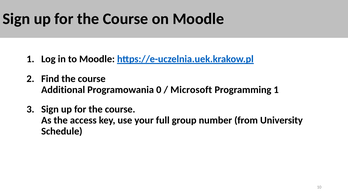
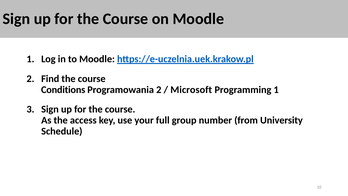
Additional: Additional -> Conditions (63, 90)
Programowania 0: 0 -> 2 (159, 90)
